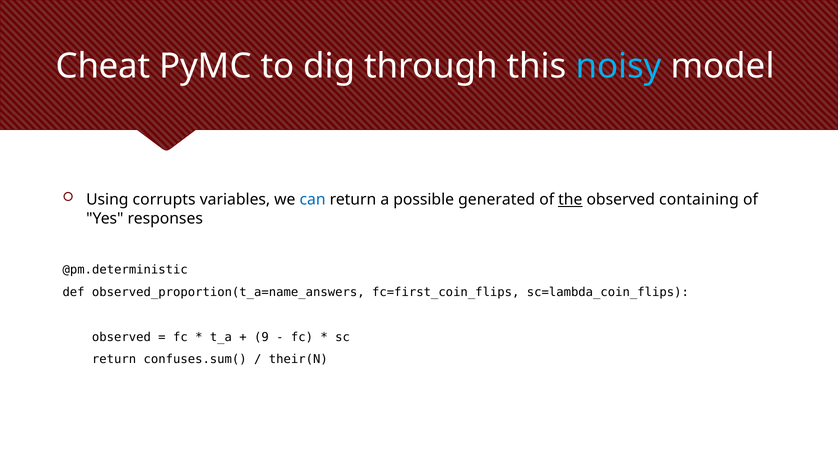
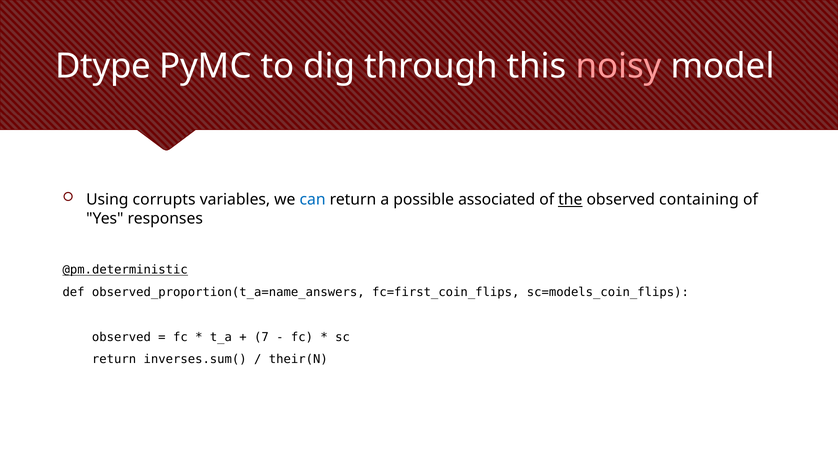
Cheat: Cheat -> Dtype (103, 67)
noisy colour: light blue -> pink (619, 67)
generated: generated -> associated (497, 200)
@pm.deterministic underline: none -> present (125, 270)
sc=lambda_coin_flips: sc=lambda_coin_flips -> sc=models_coin_flips (608, 292)
9: 9 -> 7 (261, 337)
confuses.sum(: confuses.sum( -> inverses.sum( (195, 360)
